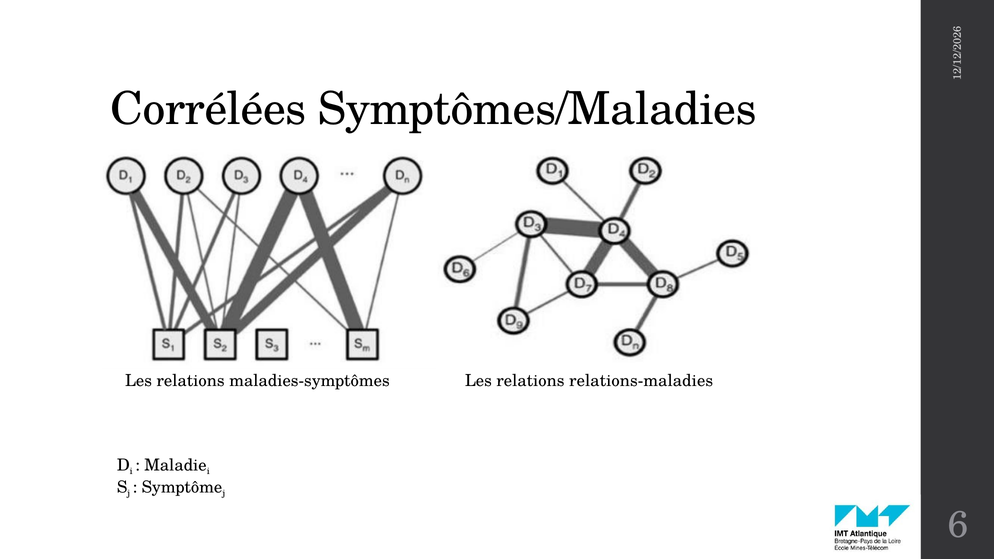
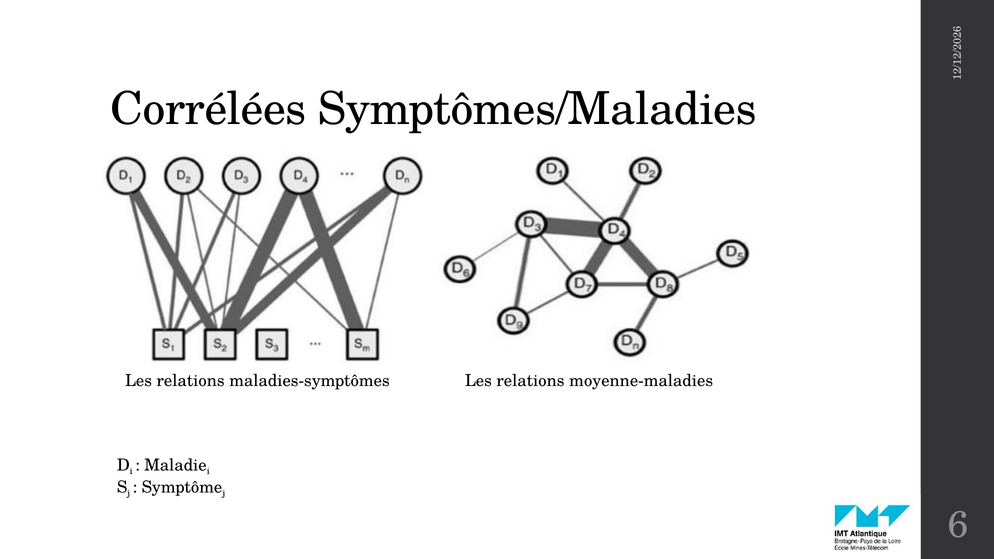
relations-maladies: relations-maladies -> moyenne-maladies (641, 381)
